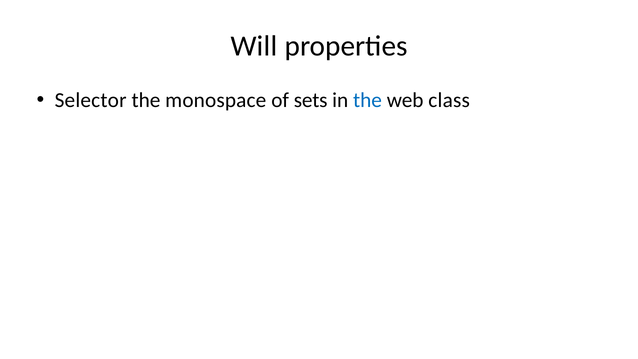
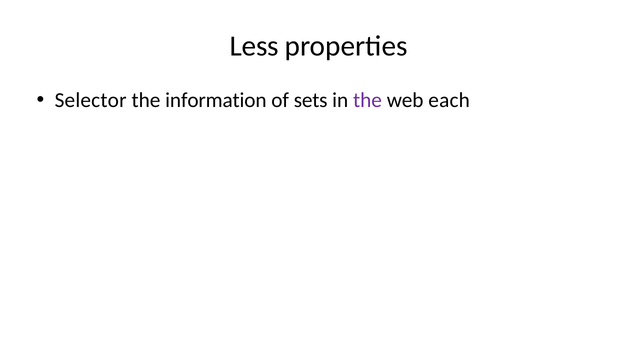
Will: Will -> Less (254, 46)
monospace: monospace -> information (216, 100)
the colour: blue -> purple (367, 100)
class: class -> each (449, 100)
